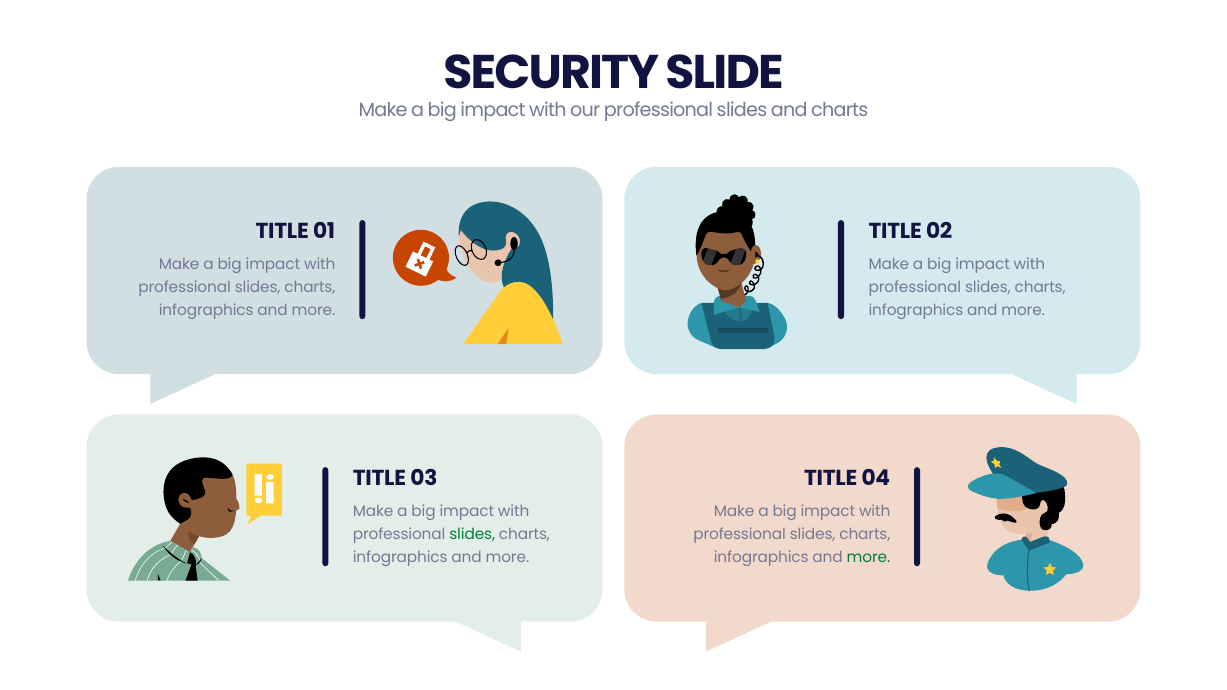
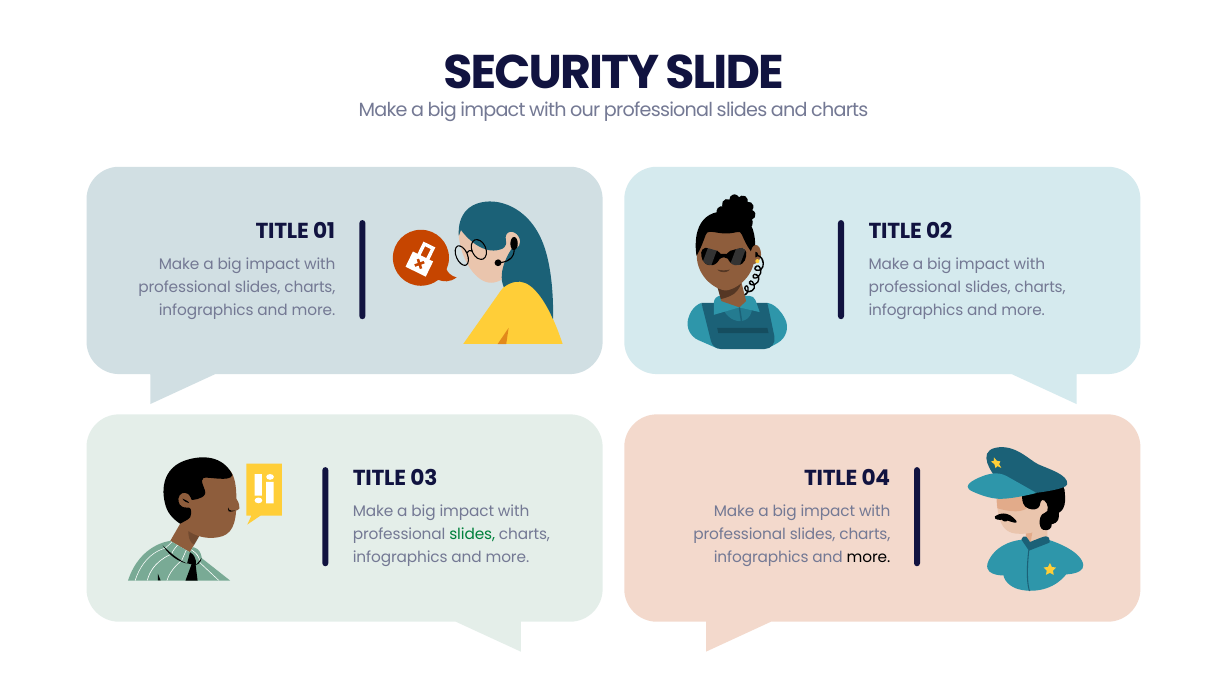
more colour: green -> black (868, 558)
